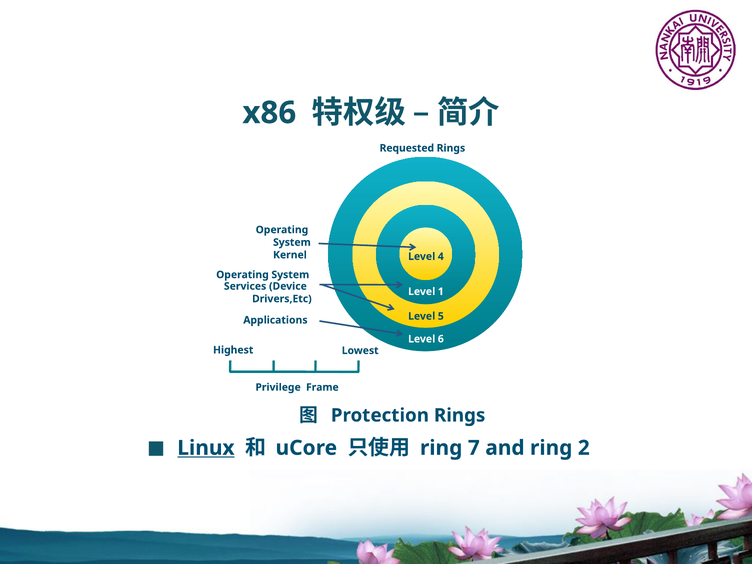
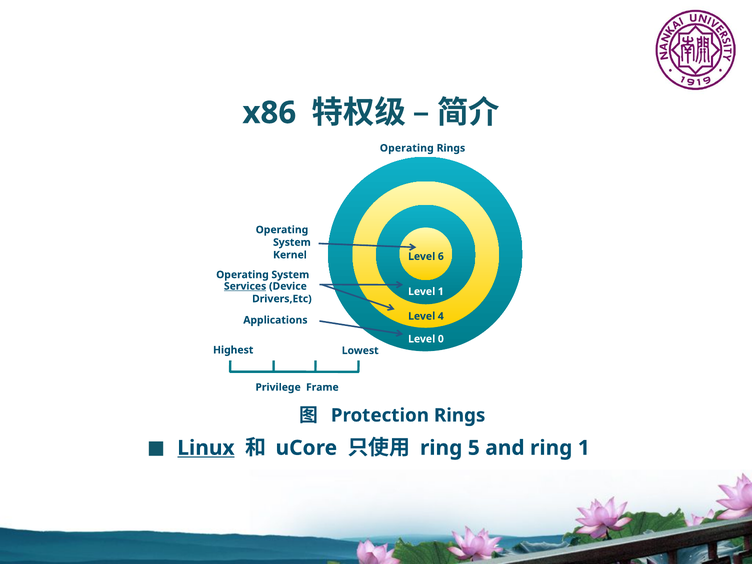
Requested: Requested -> Operating (407, 148)
4: 4 -> 6 (441, 256)
Services underline: none -> present (245, 286)
5: 5 -> 4 (441, 316)
6: 6 -> 0 (441, 339)
7: 7 -> 5 (474, 448)
ring 2: 2 -> 1 (584, 448)
